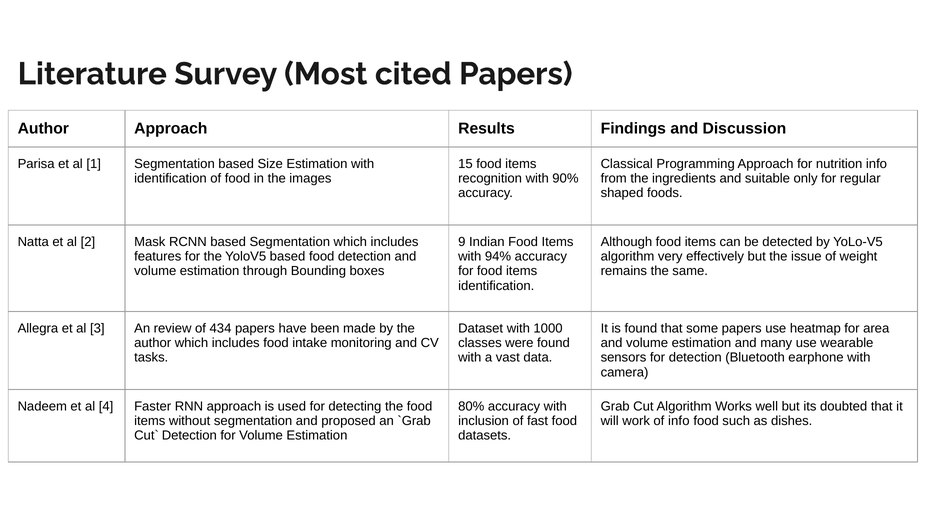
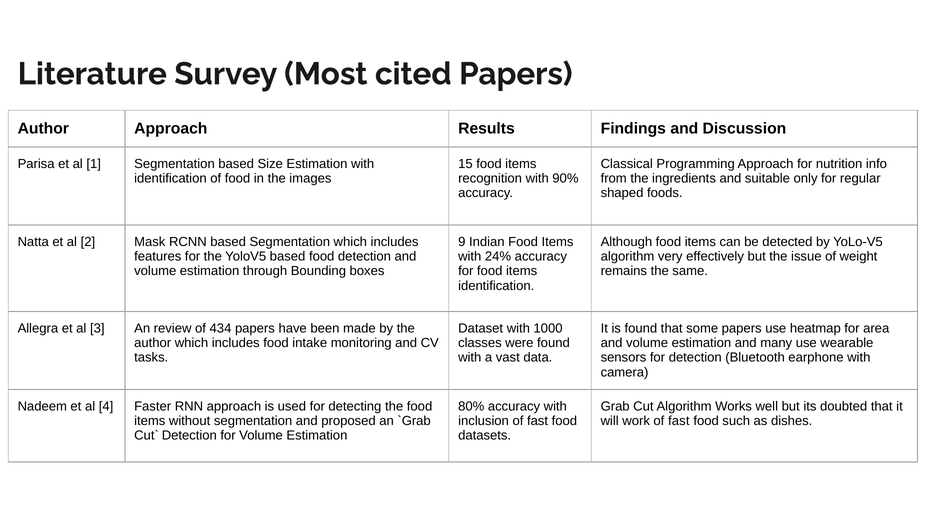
94%: 94% -> 24% (498, 256)
work of info: info -> fast (679, 421)
